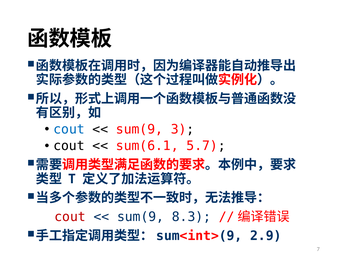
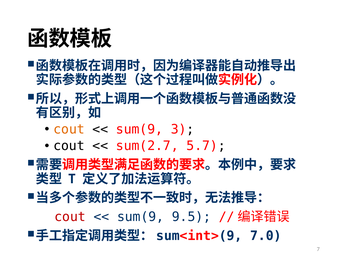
cout colour: blue -> orange (69, 129)
sum(6.1: sum(6.1 -> sum(2.7 (147, 146)
8.3: 8.3 -> 9.5 (191, 216)
2.9: 2.9 -> 7.0 (266, 235)
